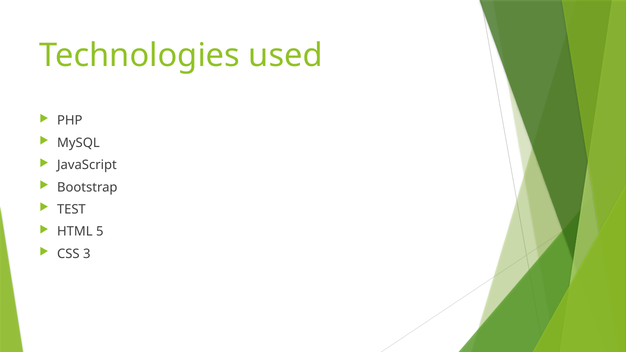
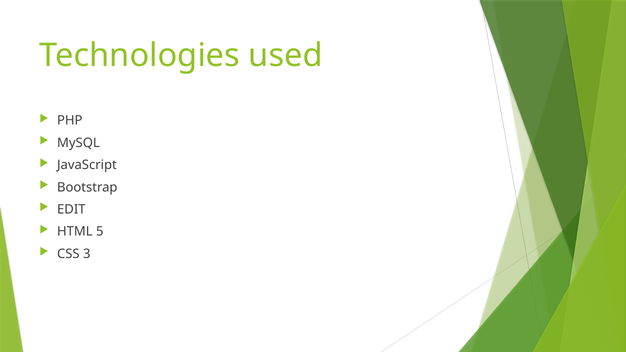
TEST: TEST -> EDIT (71, 210)
